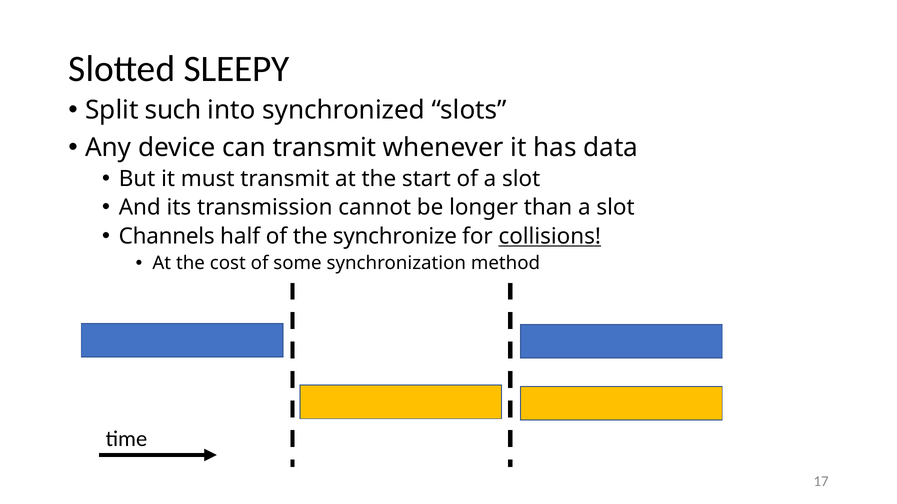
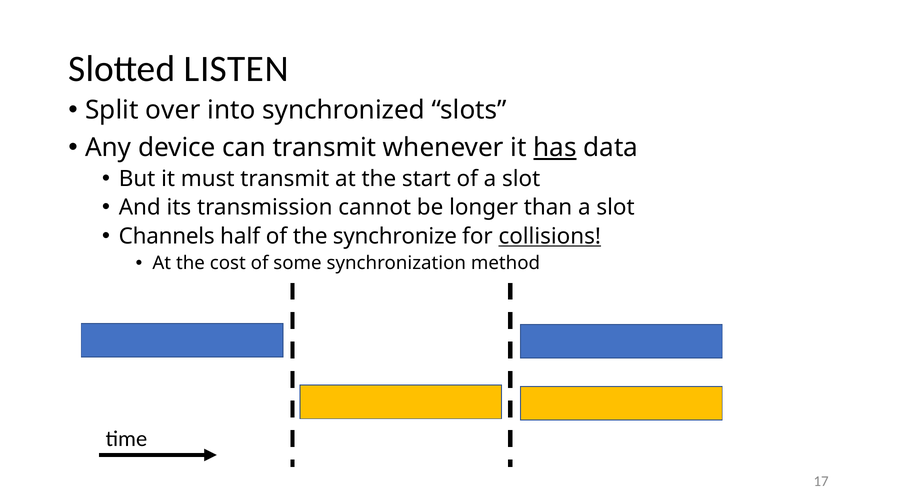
SLEEPY: SLEEPY -> LISTEN (236, 69)
such: such -> over (173, 110)
has underline: none -> present (555, 148)
